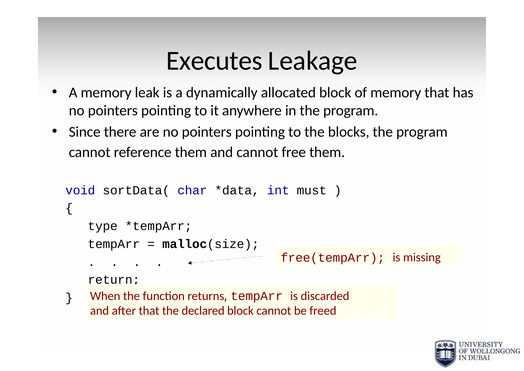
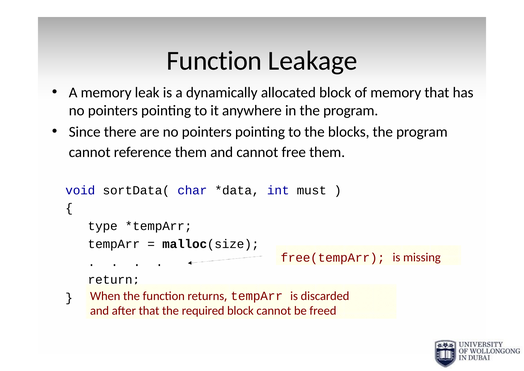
Executes: Executes -> Function (214, 61)
declared: declared -> required (203, 310)
